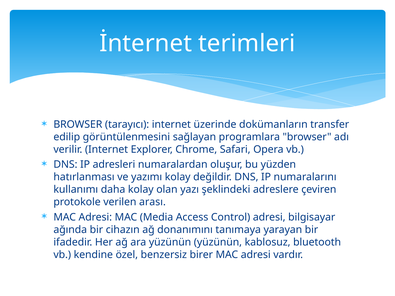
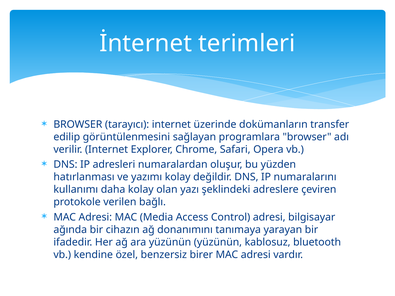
arası: arası -> bağlı (152, 202)
